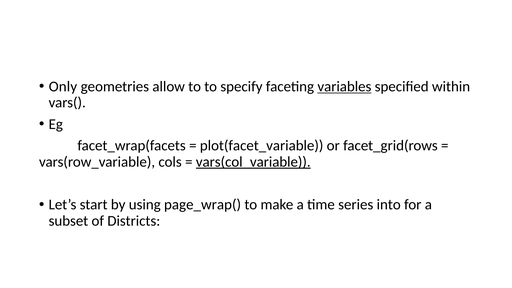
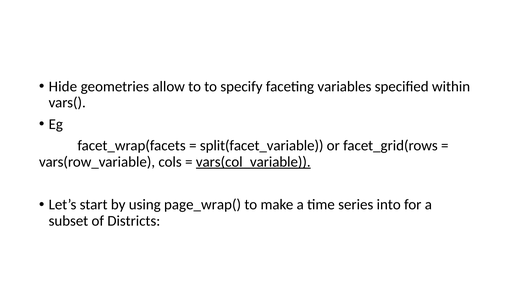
Only: Only -> Hide (63, 87)
variables underline: present -> none (344, 87)
plot(facet_variable: plot(facet_variable -> split(facet_variable (262, 146)
